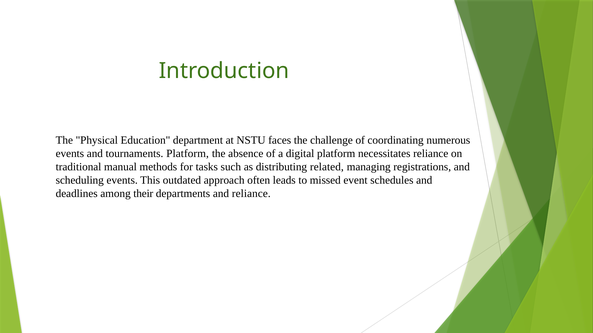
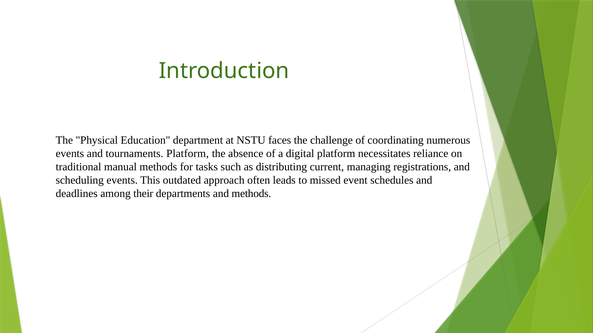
related: related -> current (327, 167)
and reliance: reliance -> methods (251, 194)
